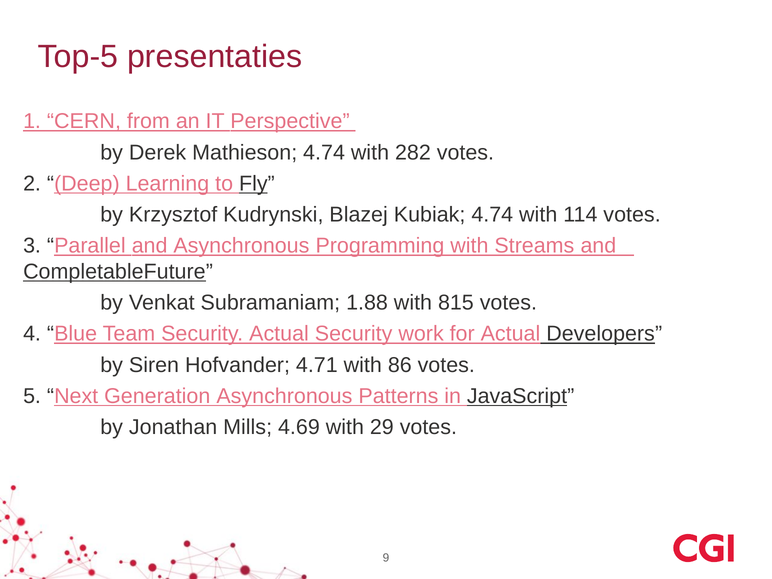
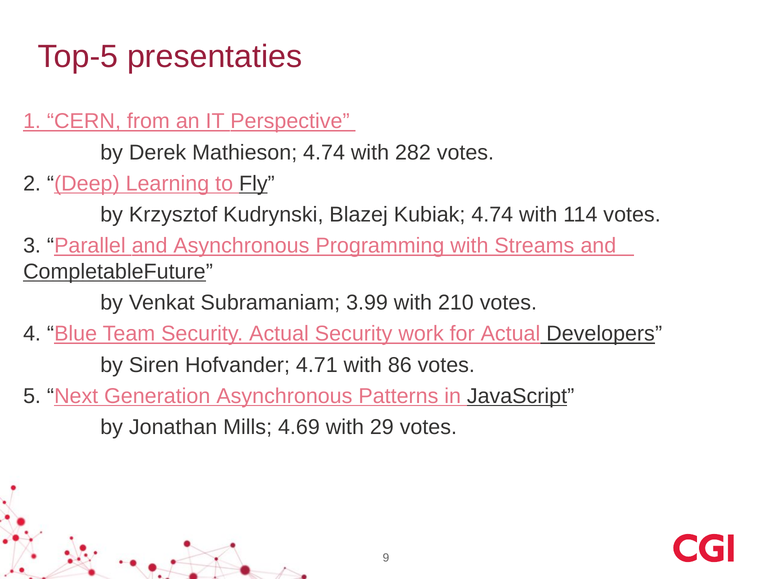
1.88: 1.88 -> 3.99 (367, 303)
815: 815 -> 210 (456, 303)
